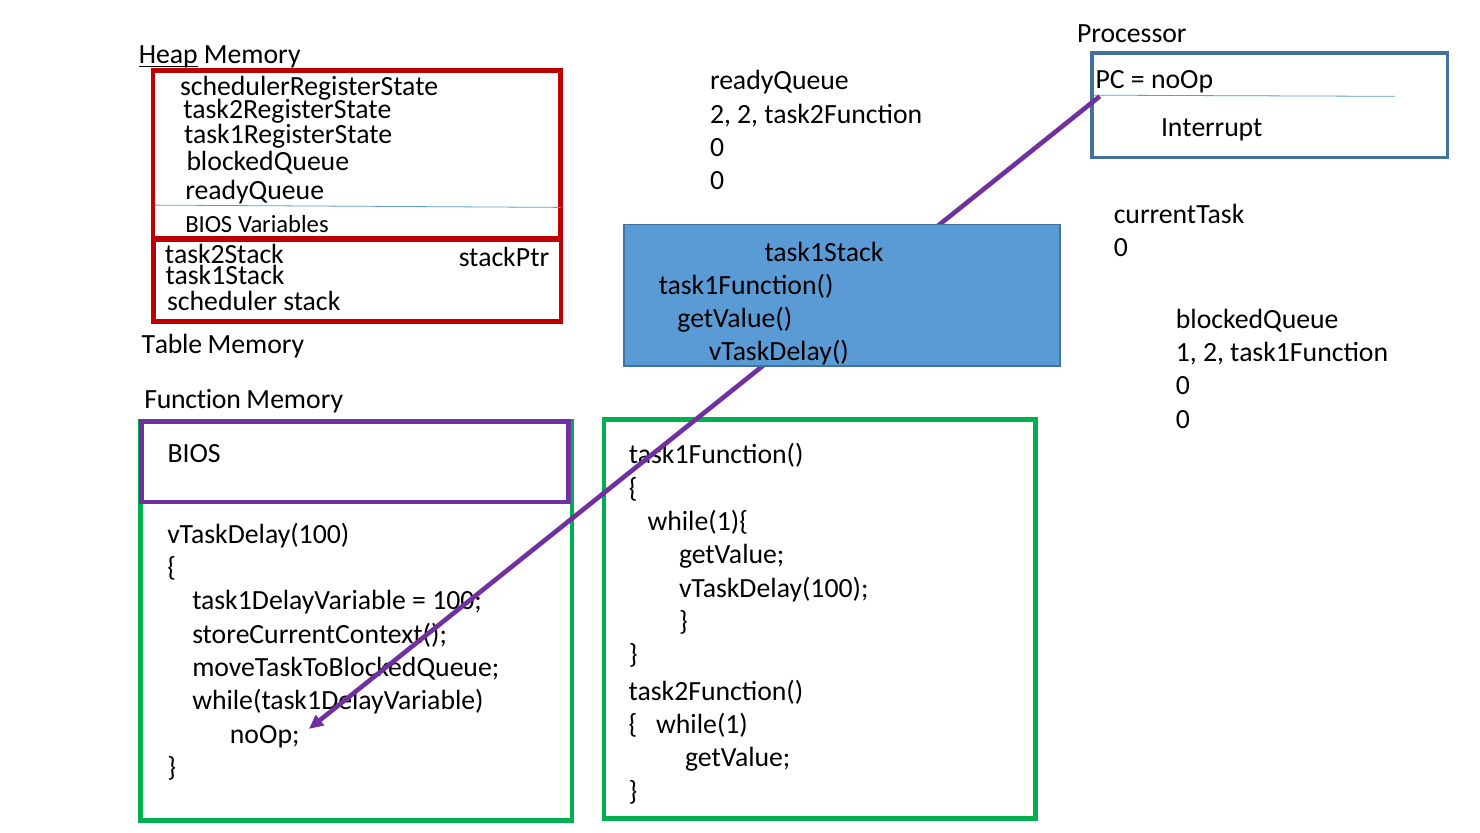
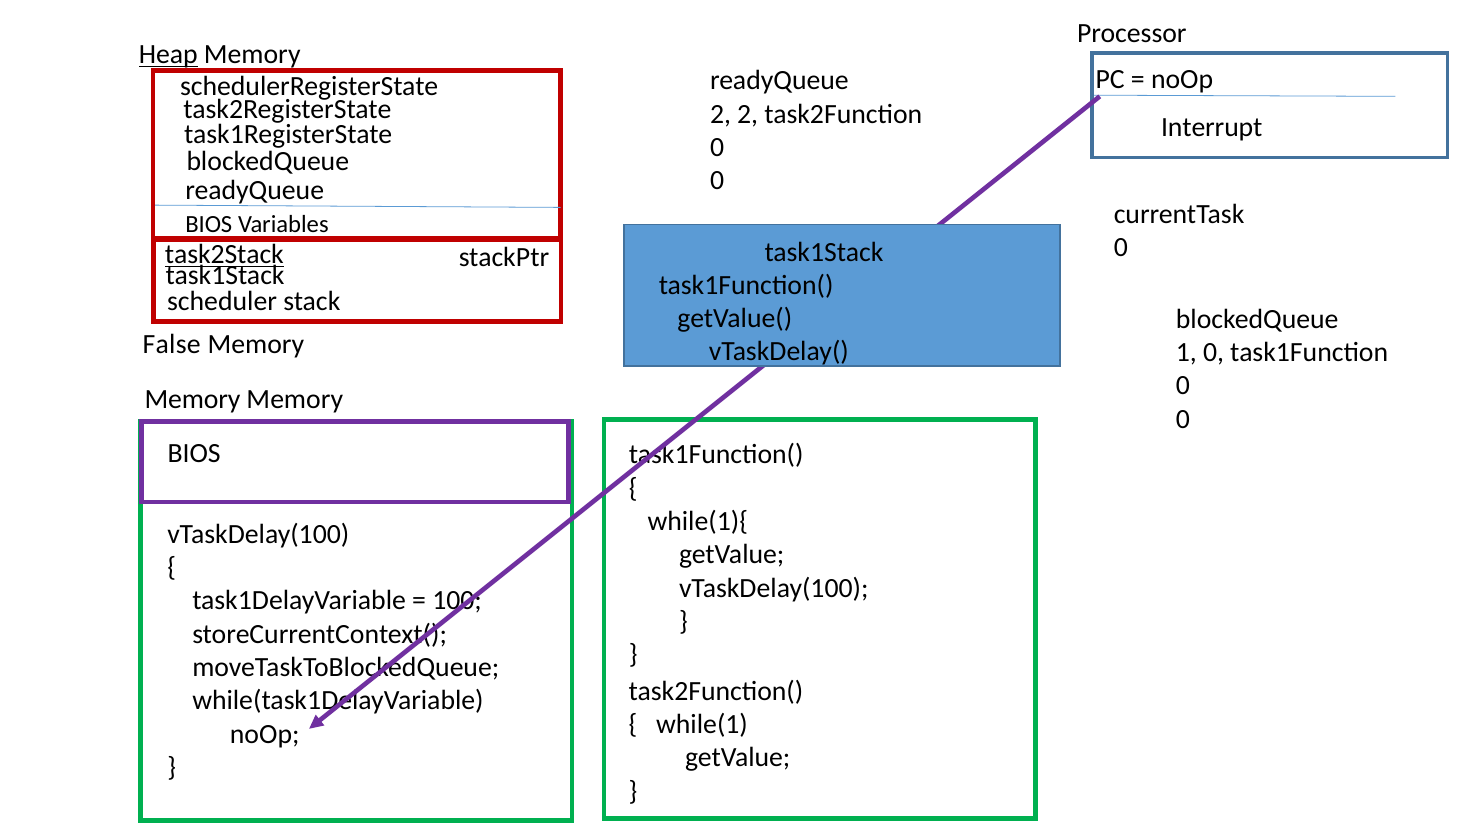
task2Stack underline: none -> present (224, 254)
Table: Table -> False (172, 345)
1 2: 2 -> 0 (1214, 352)
Function: Function -> Memory (193, 399)
